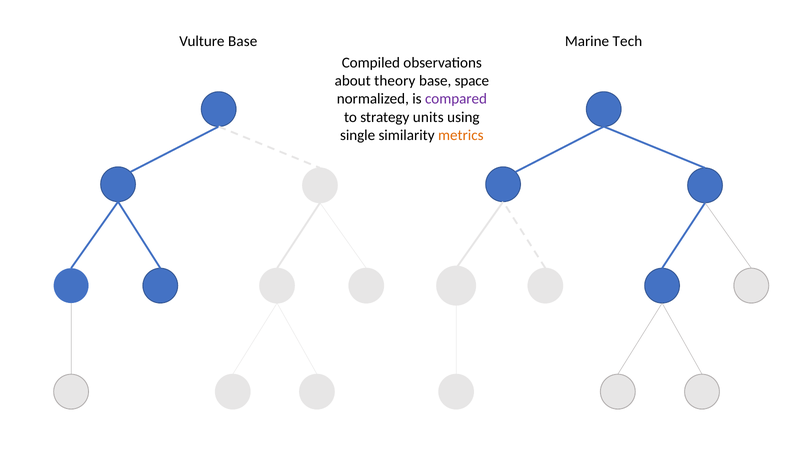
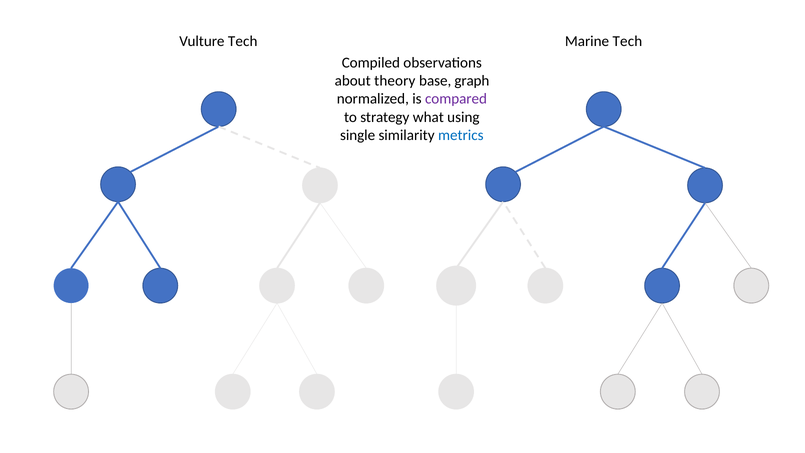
Vulture Base: Base -> Tech (243, 41)
space: space -> graph (472, 81)
units: units -> what (428, 117)
metrics colour: orange -> blue (461, 135)
